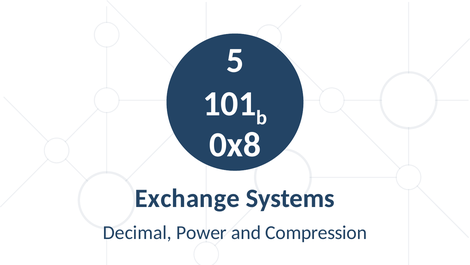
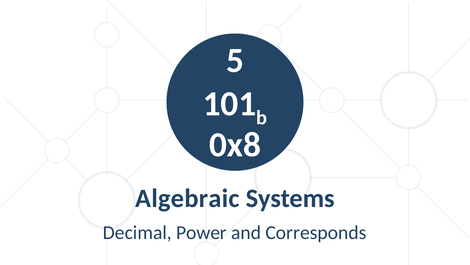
Exchange: Exchange -> Algebraic (187, 198)
Compression: Compression -> Corresponds (316, 232)
